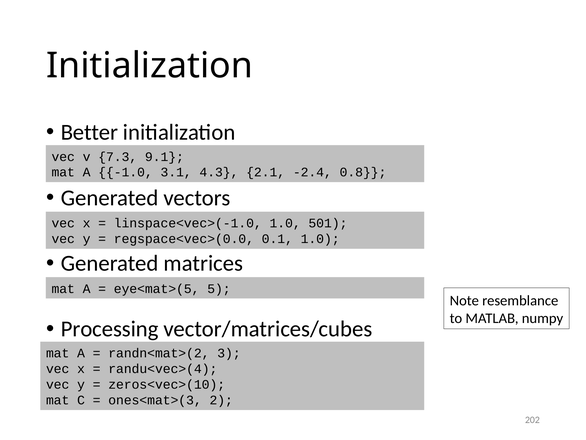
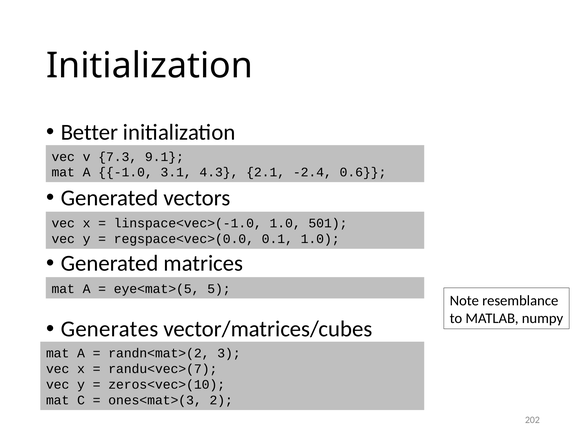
0.8: 0.8 -> 0.6 (363, 172)
Processing: Processing -> Generates (110, 329)
randu<vec>(4: randu<vec>(4 -> randu<vec>(7 (163, 369)
